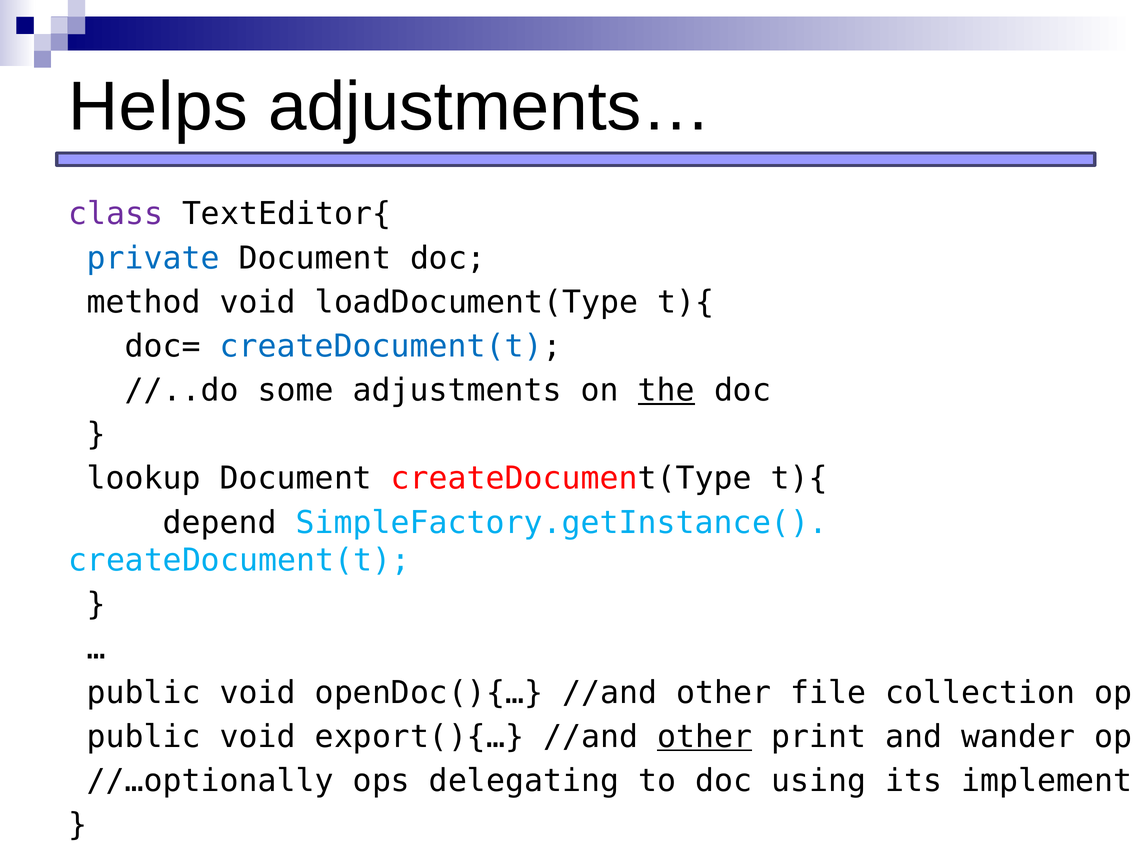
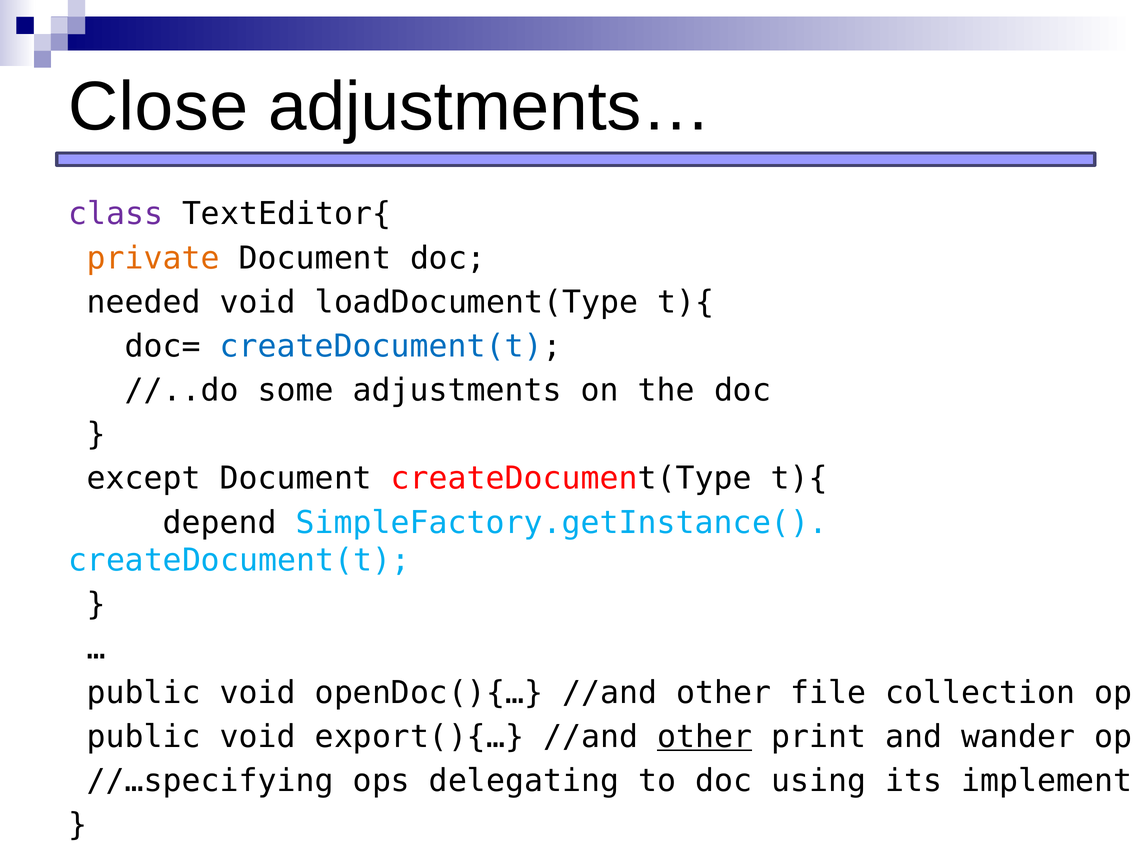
Helps: Helps -> Close (158, 107)
private colour: blue -> orange (153, 258)
method: method -> needed (144, 302)
the underline: present -> none (666, 391)
lookup: lookup -> except (144, 479)
//…optionally: //…optionally -> //…specifying (210, 781)
